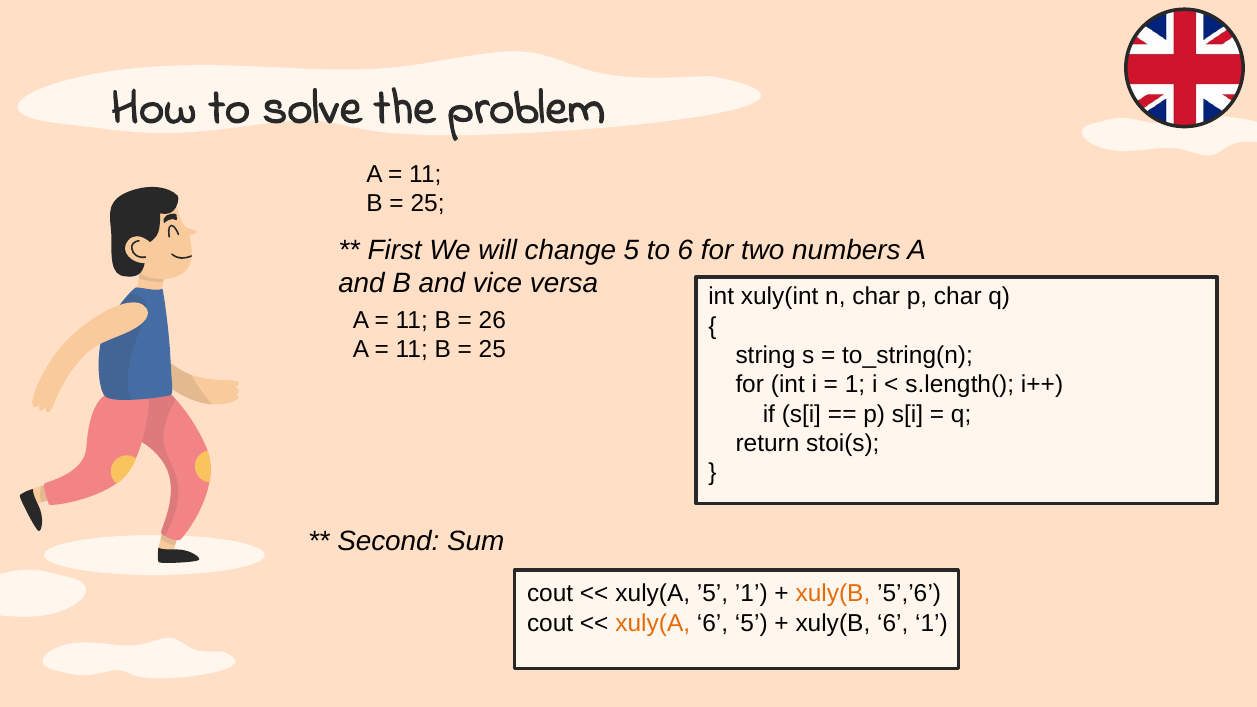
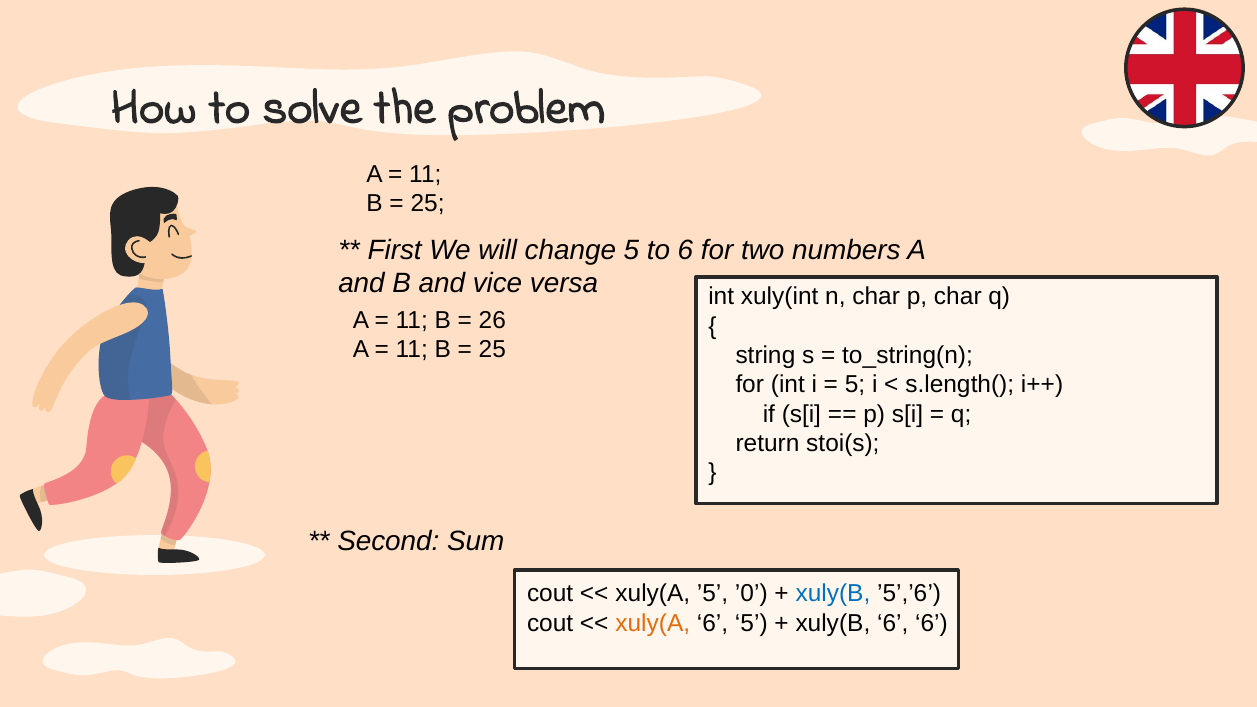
1: 1 -> 5 (855, 385)
’1: ’1 -> ’0 (751, 594)
xuly(B colour: orange -> blue (833, 594)
6 1: 1 -> 6 (931, 623)
